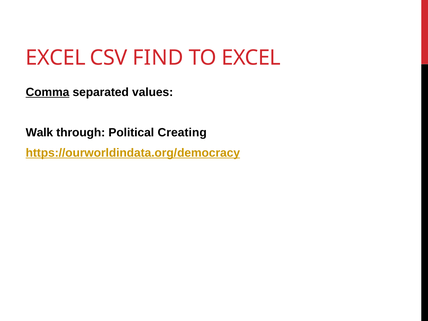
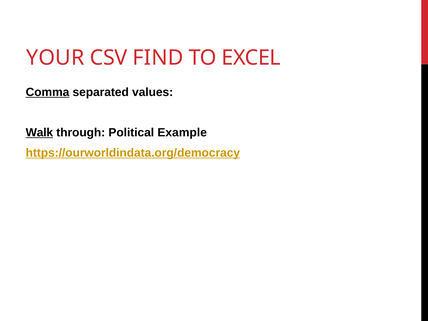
EXCEL: EXCEL -> YOUR (55, 58)
Walk underline: none -> present (39, 133)
Creating: Creating -> Example (182, 133)
